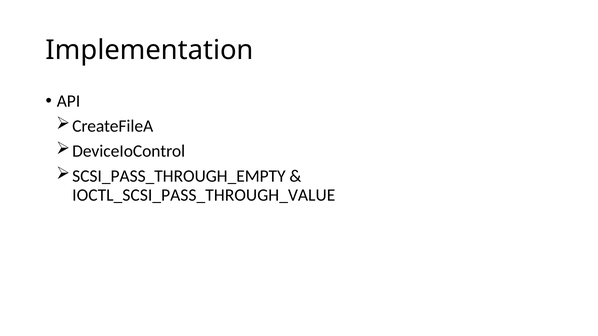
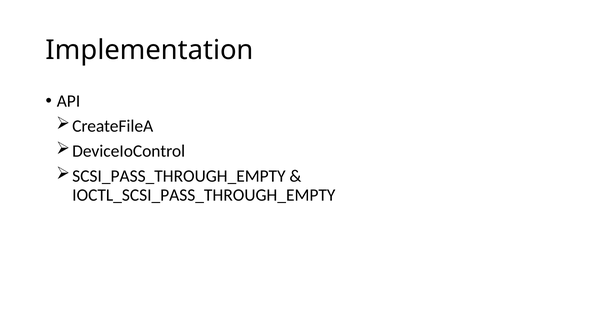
IOCTL_SCSI_PASS_THROUGH_VALUE: IOCTL_SCSI_PASS_THROUGH_VALUE -> IOCTL_SCSI_PASS_THROUGH_EMPTY (204, 195)
